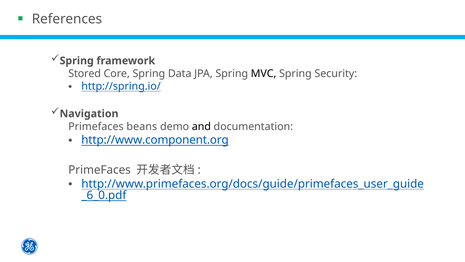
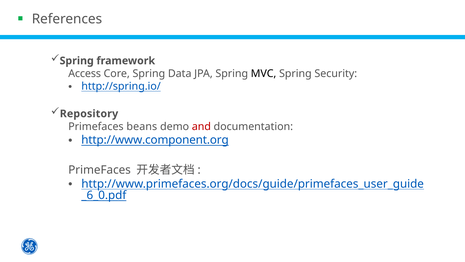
Stored: Stored -> Access (85, 73)
Navigation: Navigation -> Repository (89, 114)
and colour: black -> red (201, 126)
